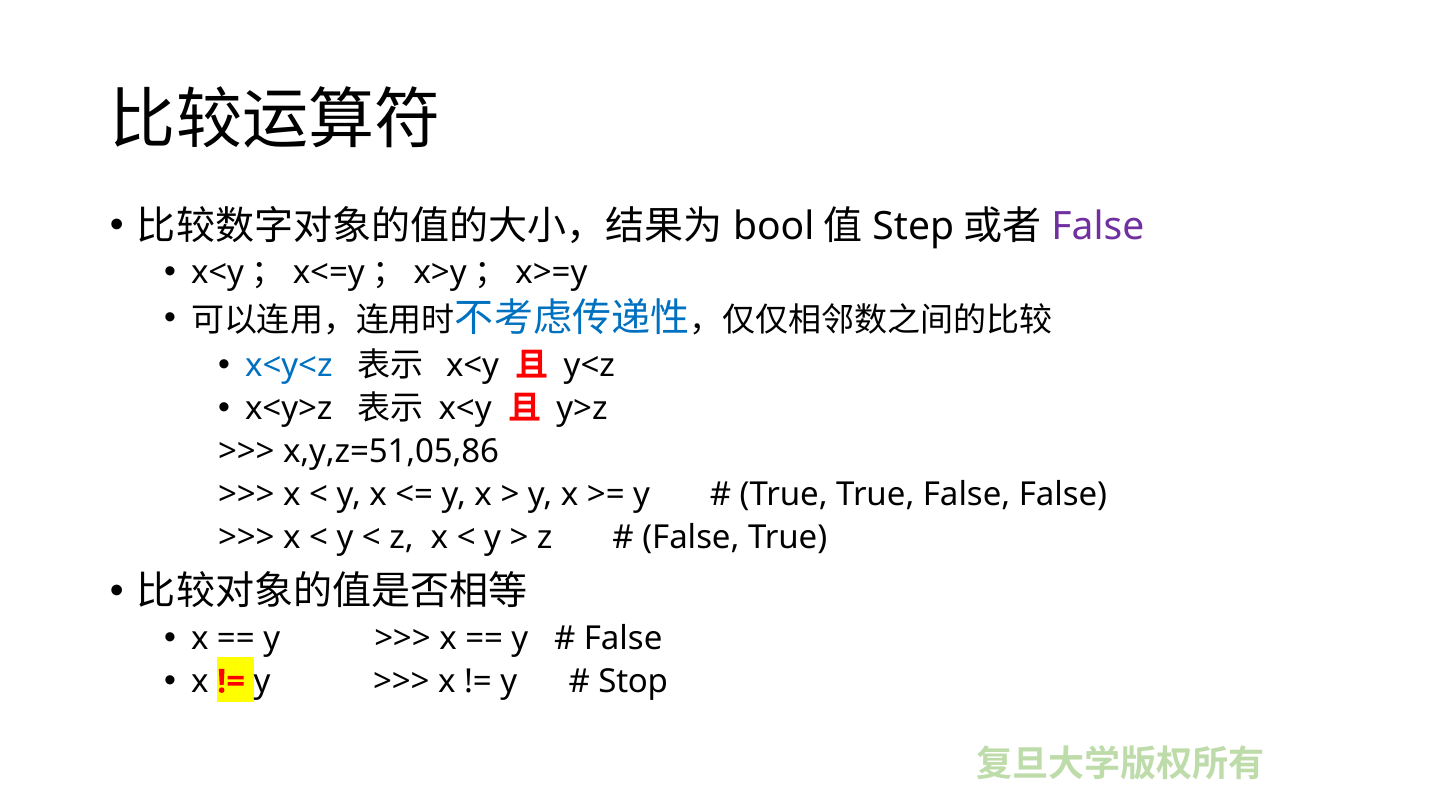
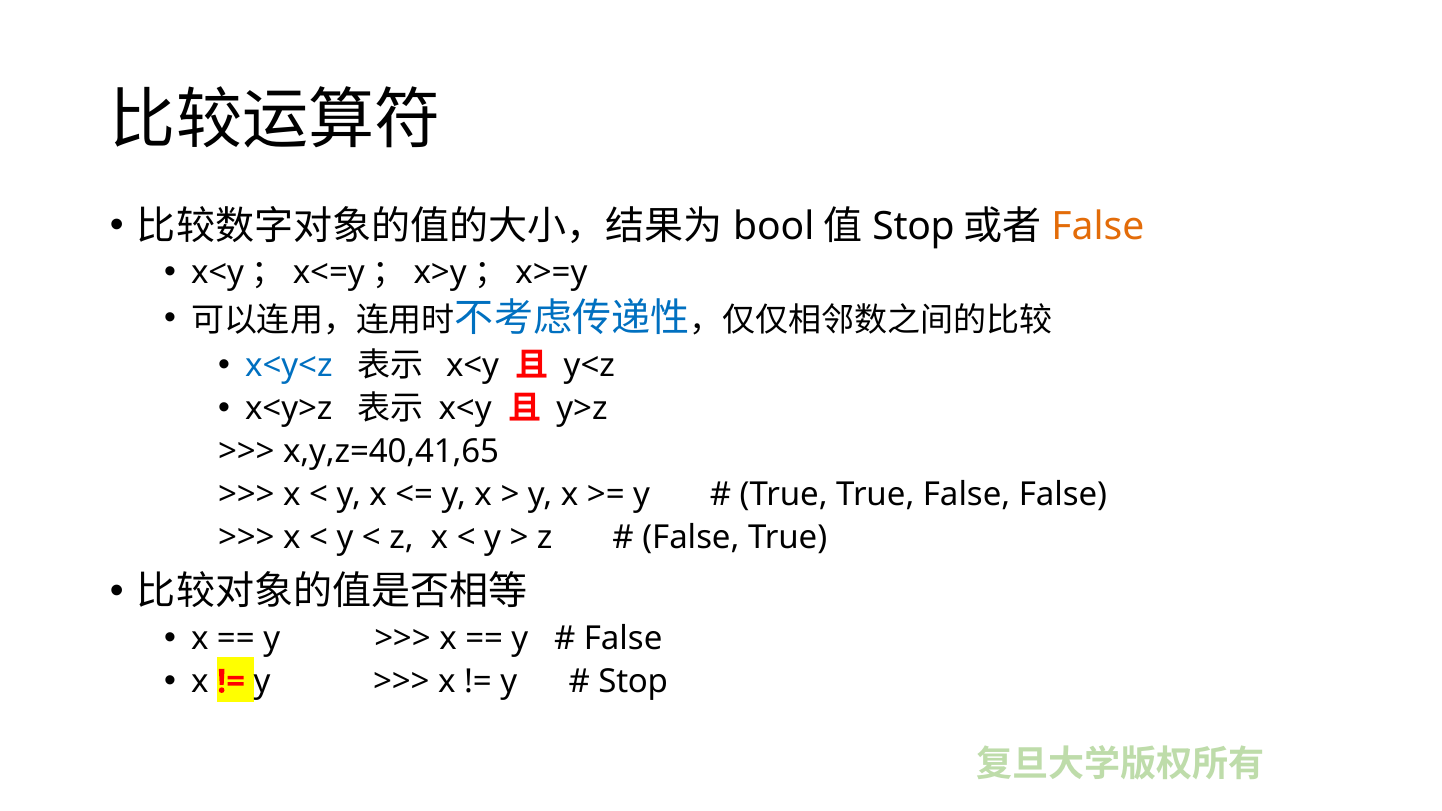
Step: Step -> Stop (914, 226)
False colour: purple -> orange (1098, 226)
x,y,z=51,05,86: x,y,z=51,05,86 -> x,y,z=40,41,65 (391, 452)
